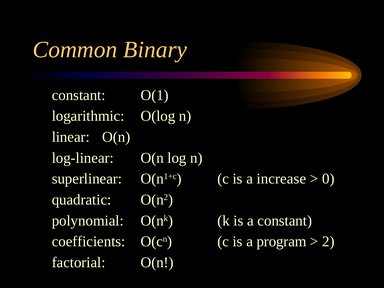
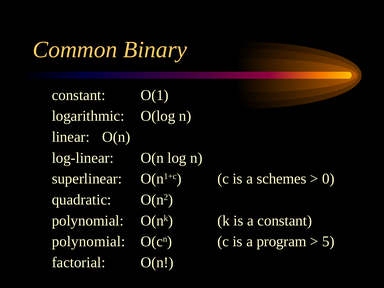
increase: increase -> schemes (281, 179)
coefficients: coefficients -> polynomial (88, 242)
2: 2 -> 5 (328, 242)
